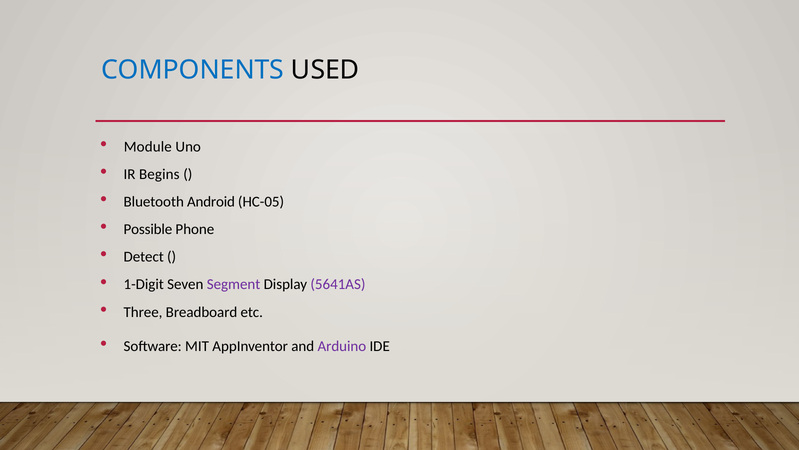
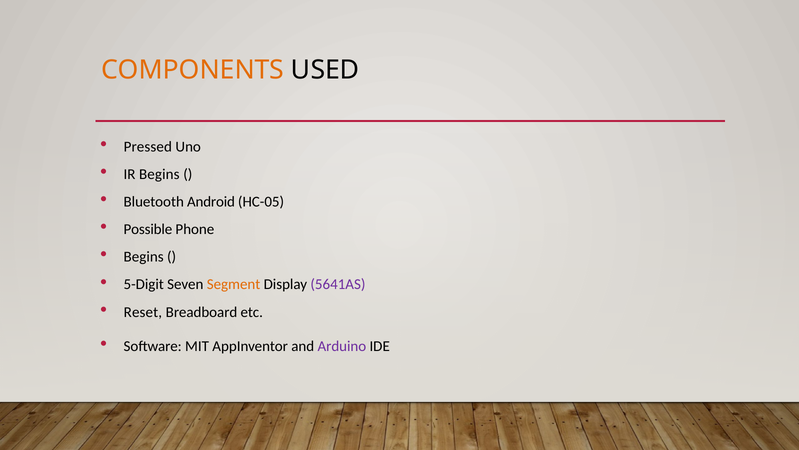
COMPONENTS colour: blue -> orange (193, 70)
Module: Module -> Pressed (148, 146)
Detect: Detect -> Begins (144, 257)
1-Digit: 1-Digit -> 5-Digit (144, 284)
Segment colour: purple -> orange (234, 284)
Three: Three -> Reset (143, 312)
